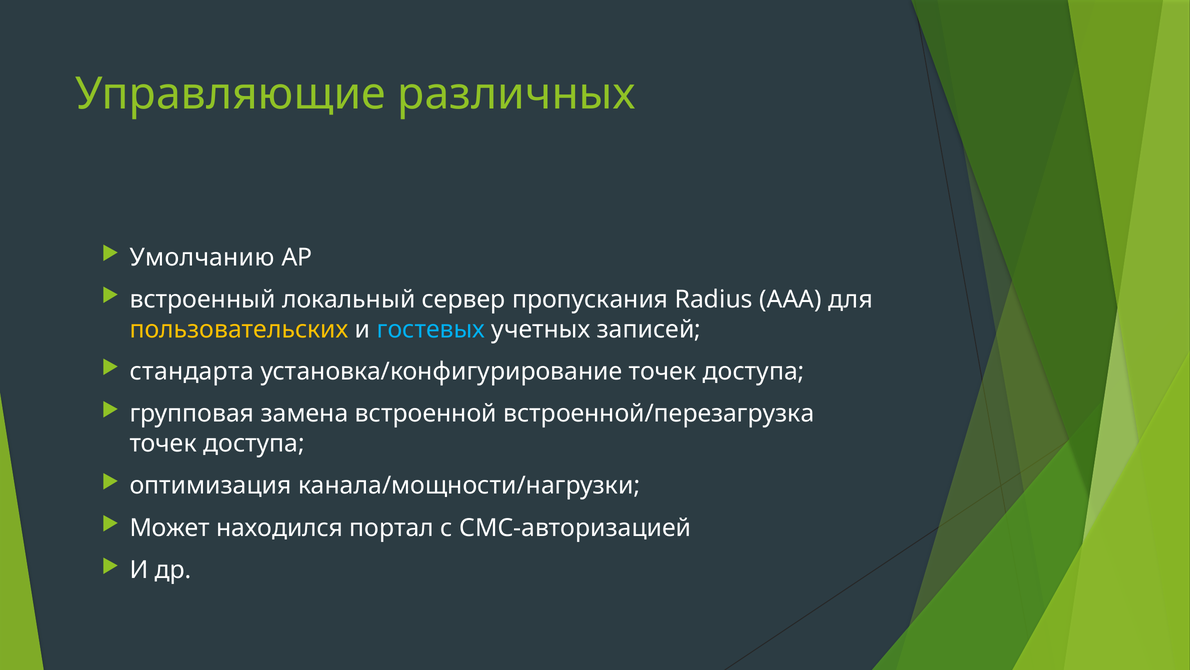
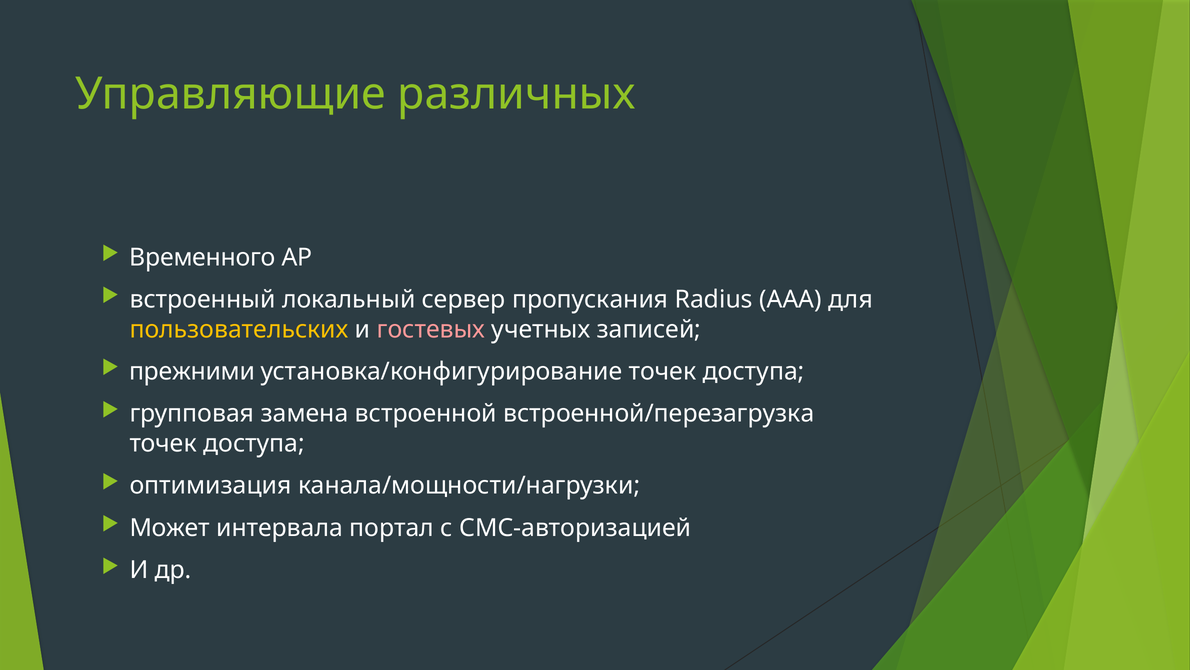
Умолчанию: Умолчанию -> Временного (202, 257)
гостевых colour: light blue -> pink (431, 329)
стандарта: стандарта -> прежними (192, 371)
находился: находился -> интервала (280, 527)
